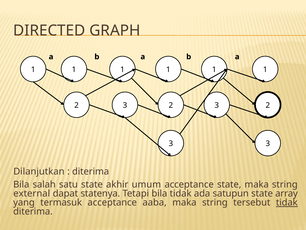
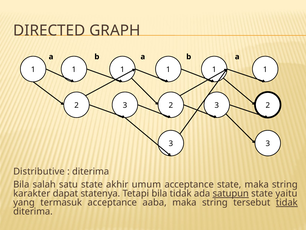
Dilanjutkan: Dilanjutkan -> Distributive (39, 171)
external: external -> karakter (32, 193)
satupun underline: none -> present (231, 193)
array: array -> yaitu (286, 193)
